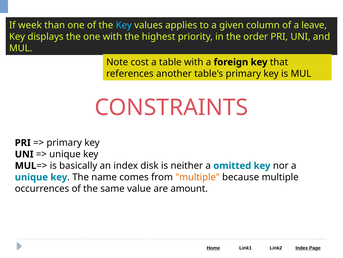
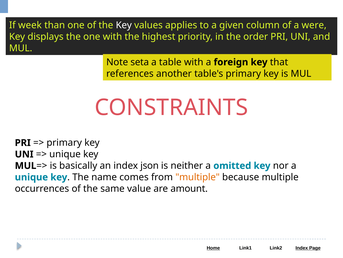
Key colour: light blue -> white (124, 25)
leave: leave -> were (314, 25)
cost: cost -> seta (140, 62)
disk: disk -> json (150, 165)
